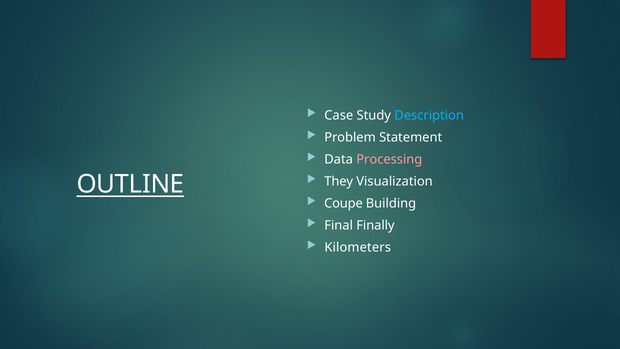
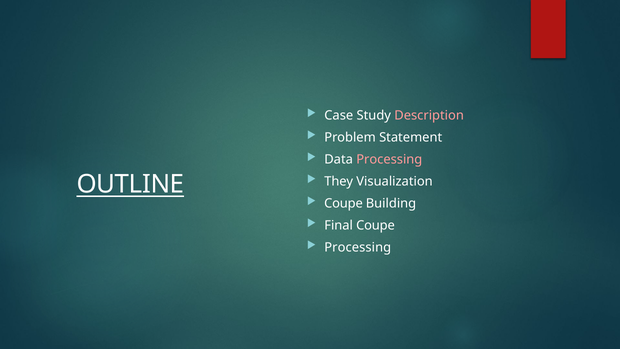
Description colour: light blue -> pink (429, 115)
Final Finally: Finally -> Coupe (375, 225)
Kilometers: Kilometers -> Processing (358, 247)
